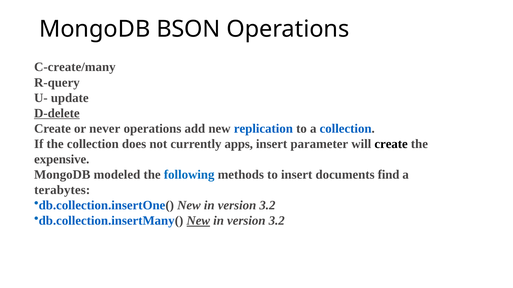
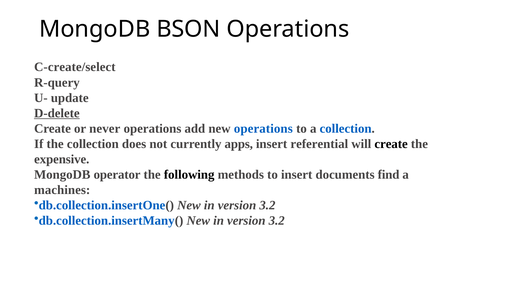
C-create/many: C-create/many -> C-create/select (75, 67)
new replication: replication -> operations (263, 129)
parameter: parameter -> referential (319, 144)
modeled: modeled -> operator (117, 175)
following colour: blue -> black (189, 175)
terabytes: terabytes -> machines (62, 190)
New underline: present -> none (198, 221)
